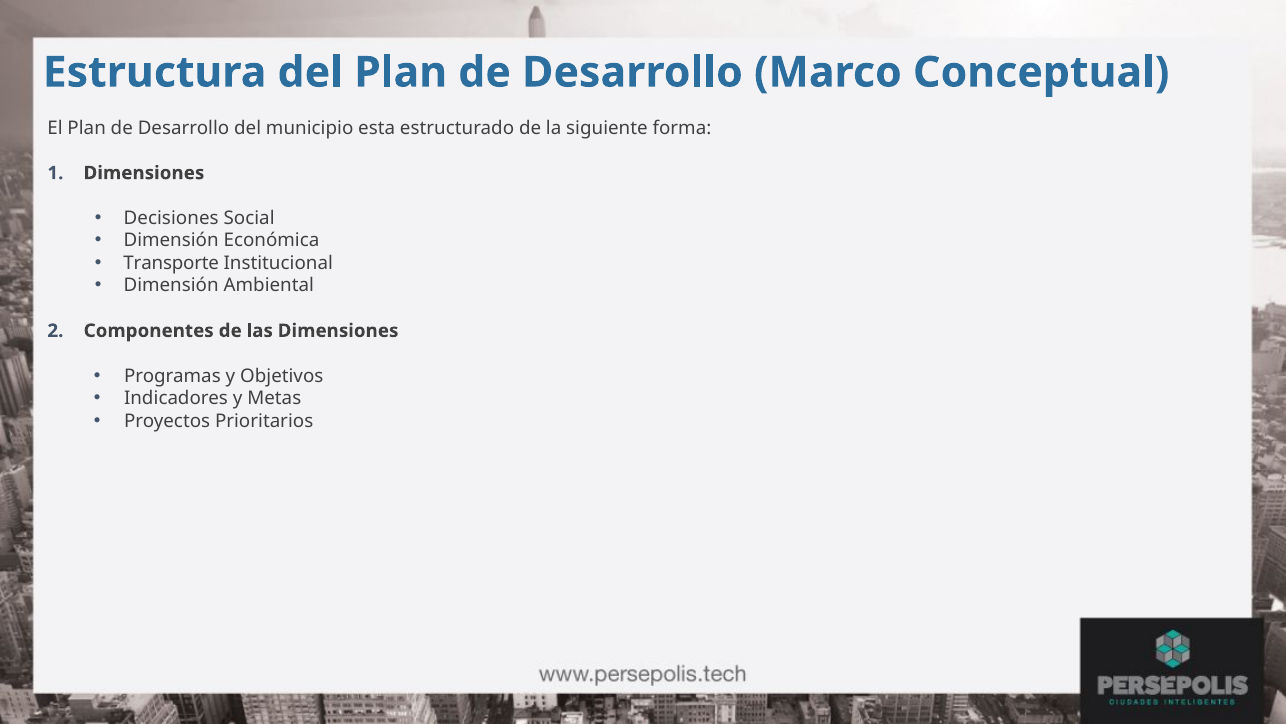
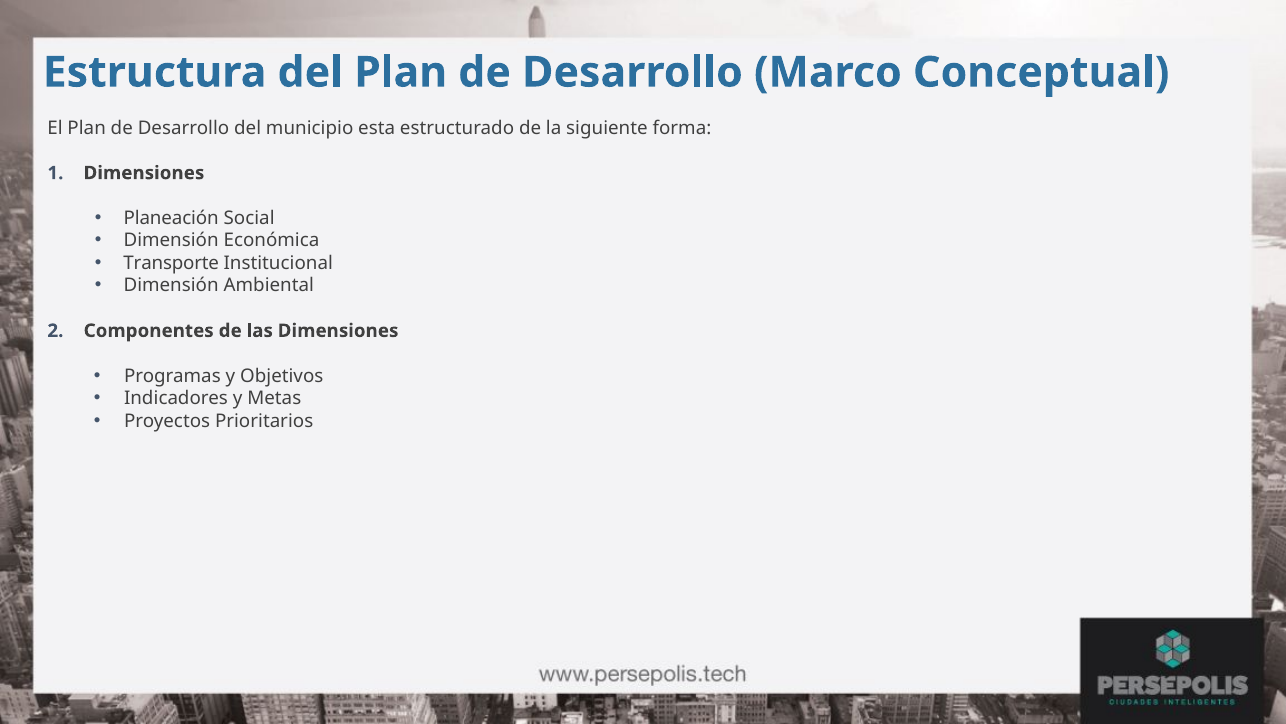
Decisiones: Decisiones -> Planeación (171, 218)
